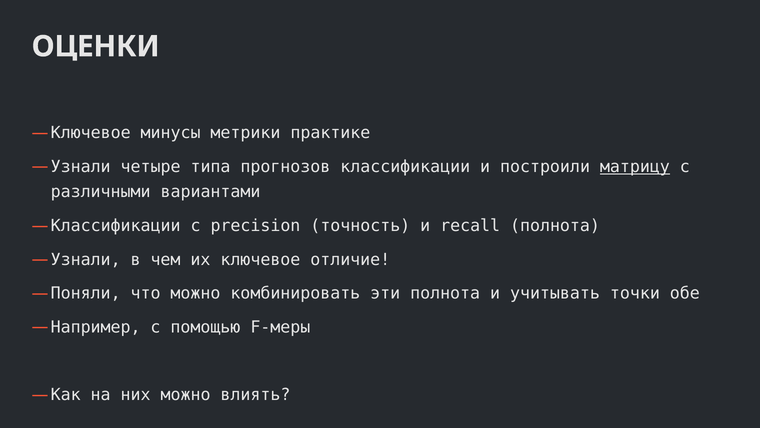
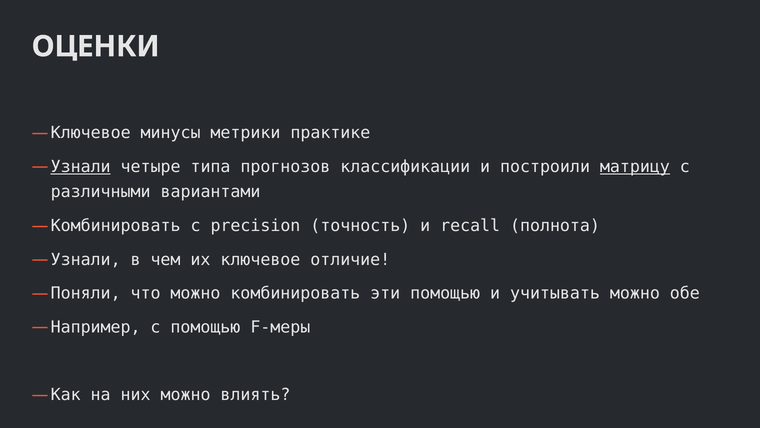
Узнали underline: none -> present (81, 166)
Классификации: Классификации -> Комбинировать (116, 226)
эти полнота: полнота -> помощью (445, 293)
учитывать точки: точки -> можно (635, 293)
